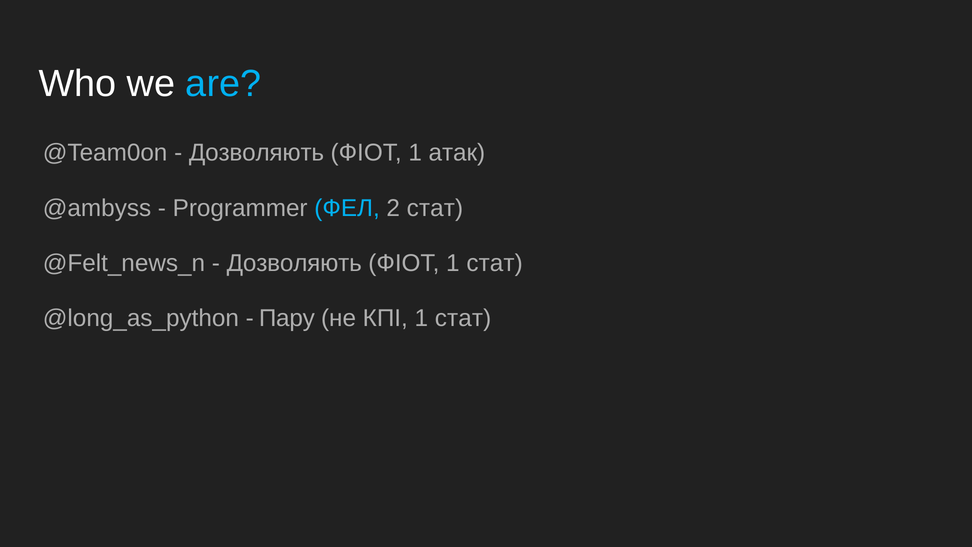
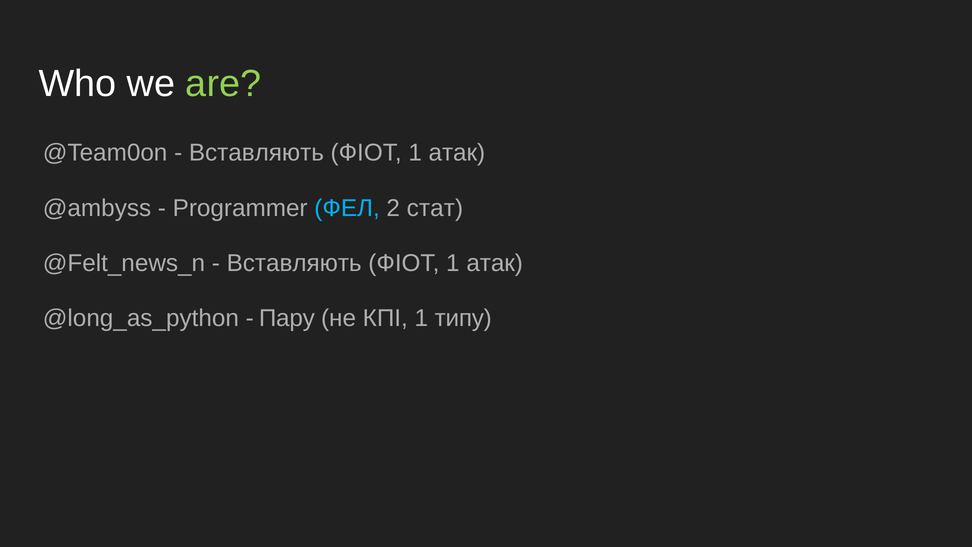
are colour: light blue -> light green (223, 84)
Дозволяють: Дозволяють -> Вставляють (256, 153)
Дозволяють: Дозволяють -> Вставляють (294, 263)
стат: стат -> атак (495, 263)
КПІ 1 стат: стат -> типу (463, 318)
